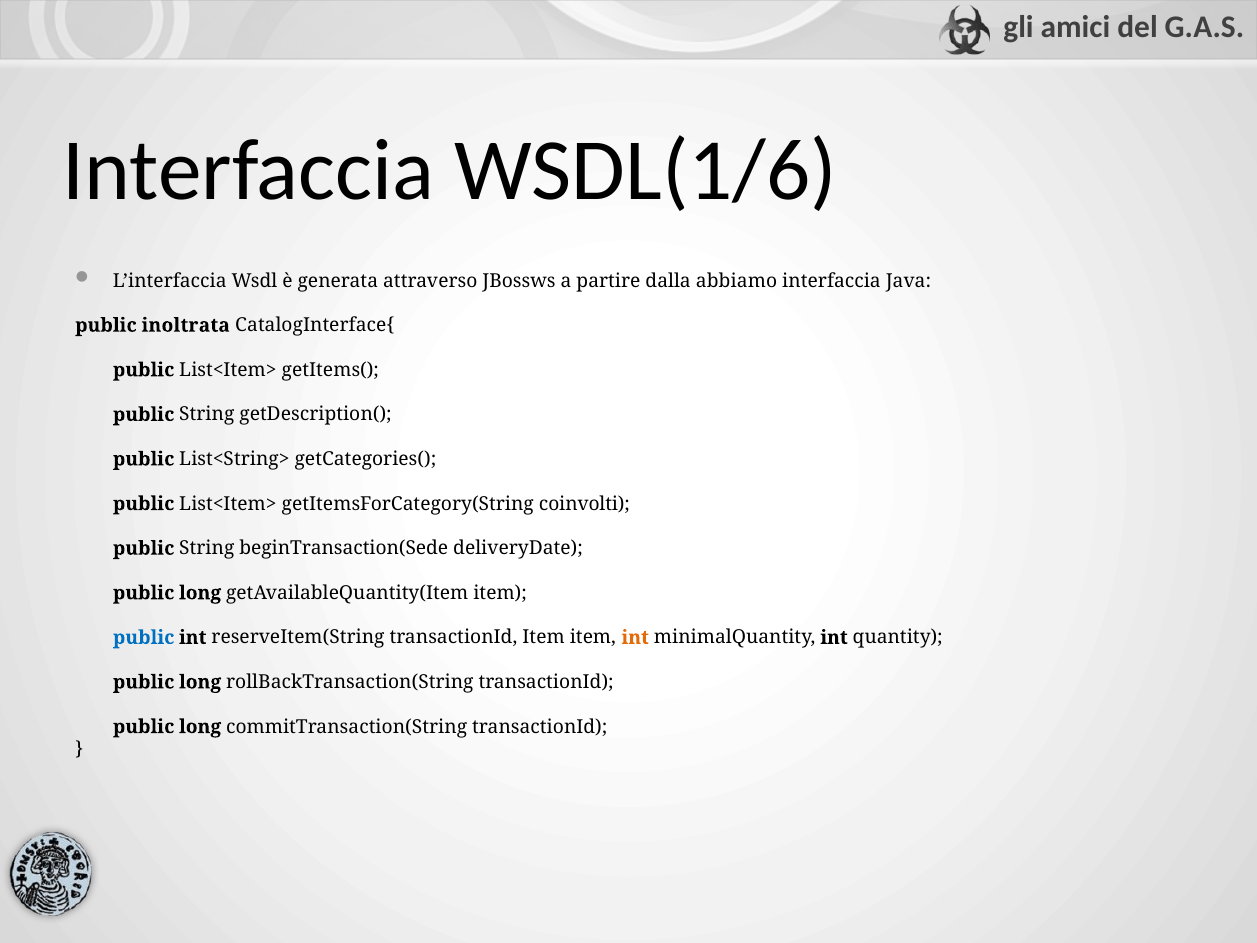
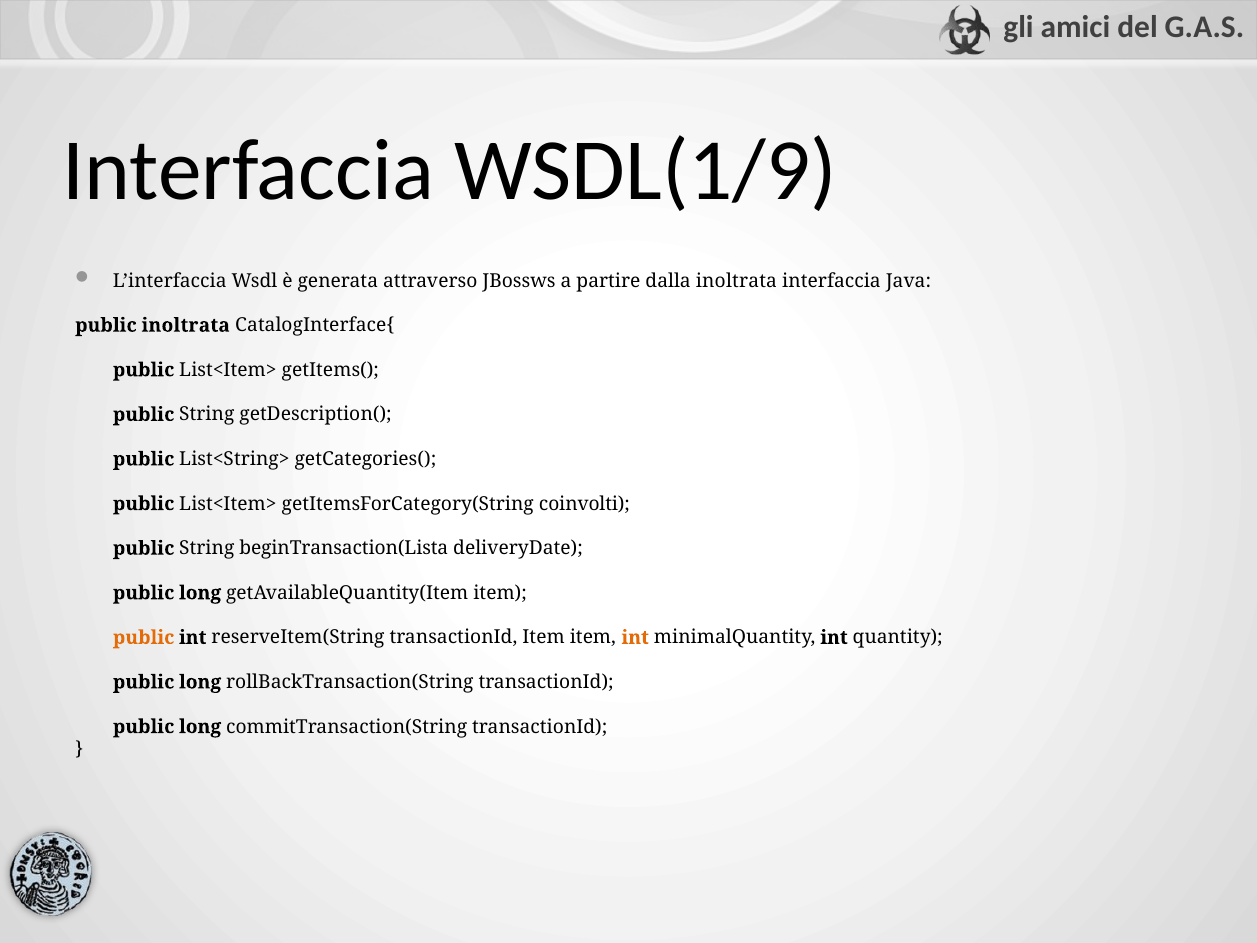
WSDL(1/6: WSDL(1/6 -> WSDL(1/9 (646, 171)
dalla abbiamo: abbiamo -> inoltrata (736, 281)
beginTransaction(Sede: beginTransaction(Sede -> beginTransaction(Lista (344, 548)
public colour: blue -> orange (144, 637)
